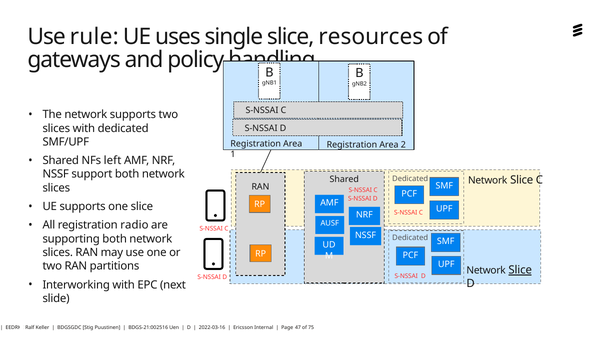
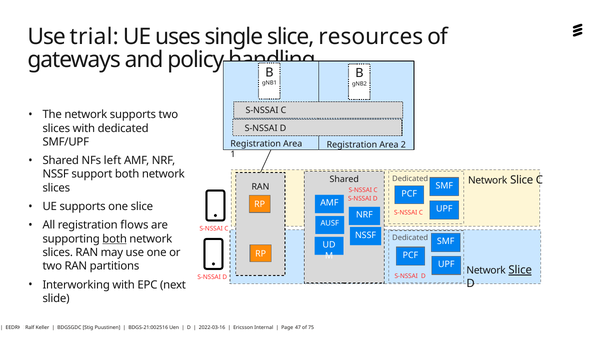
rule: rule -> trial (94, 37)
radio: radio -> flows (134, 225)
both underline: none -> present (115, 239)
